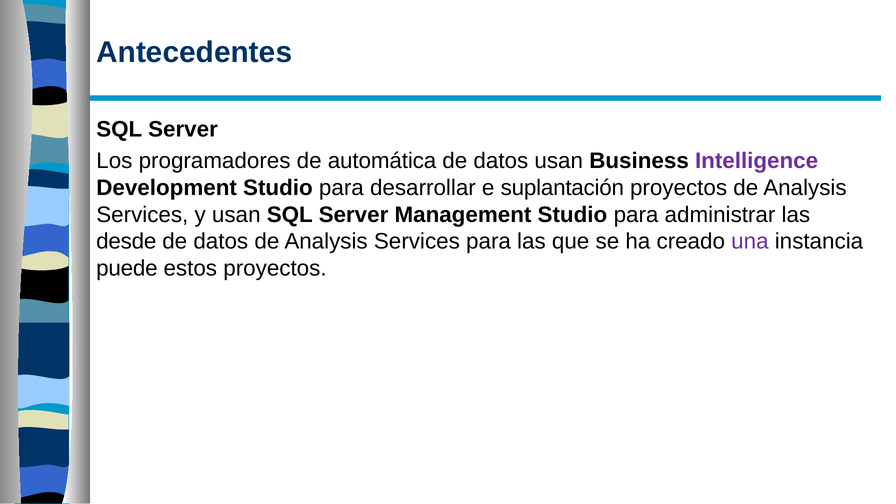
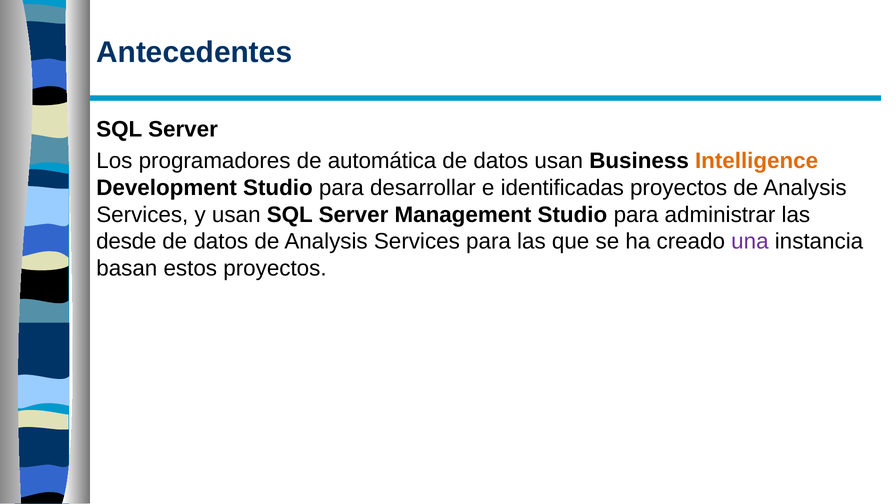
Intelligence colour: purple -> orange (757, 161)
suplantación: suplantación -> identificadas (562, 188)
puede: puede -> basan (127, 268)
